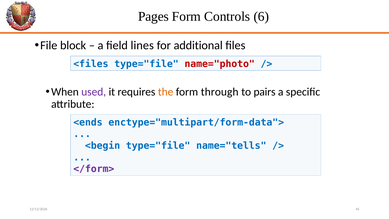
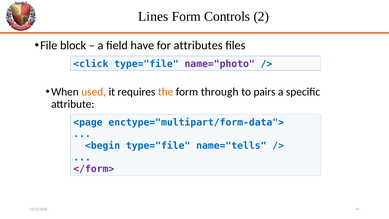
Pages: Pages -> Lines (153, 16)
6: 6 -> 2 (261, 16)
lines: lines -> have (142, 45)
additional: additional -> attributes (198, 45)
<files: <files -> <click (91, 64)
name="photo colour: red -> purple (220, 64)
used colour: purple -> orange (94, 92)
<ends: <ends -> <page (88, 122)
